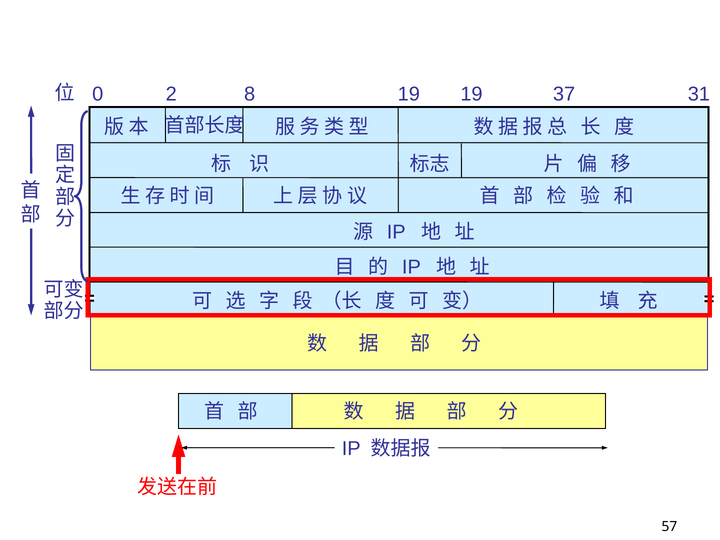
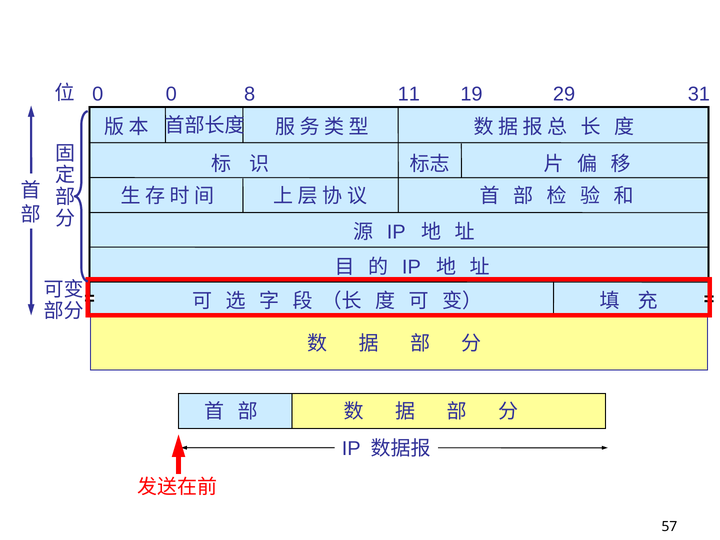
0 2: 2 -> 0 (171, 94)
8 19: 19 -> 11 (409, 94)
37: 37 -> 29 (564, 94)
